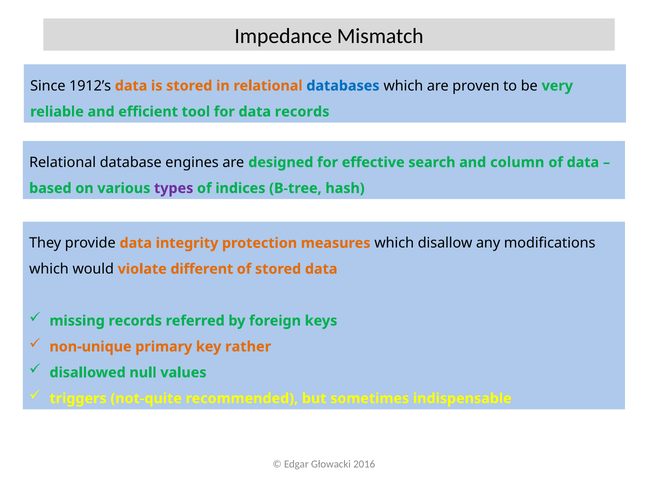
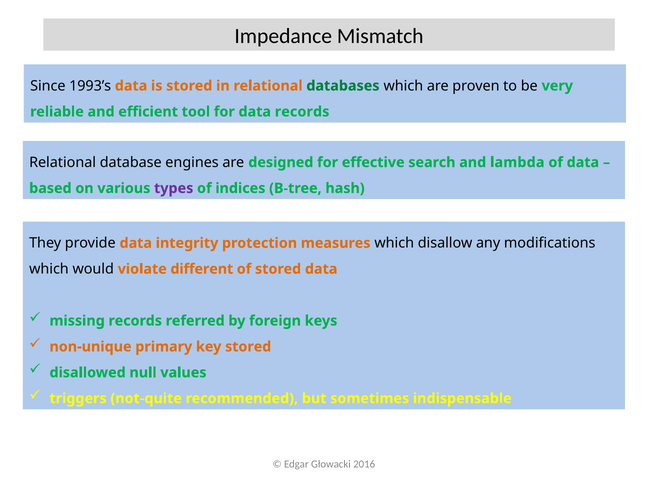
1912’s: 1912’s -> 1993’s (90, 86)
databases colour: blue -> green (343, 86)
column: column -> lambda (517, 162)
key rather: rather -> stored (248, 347)
